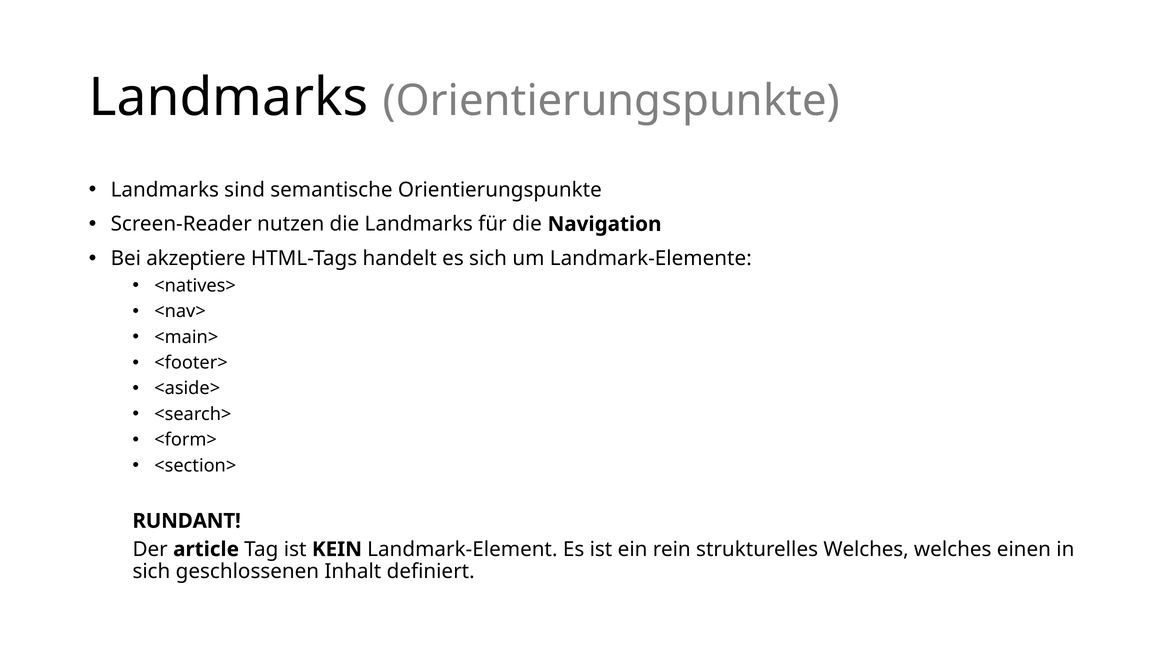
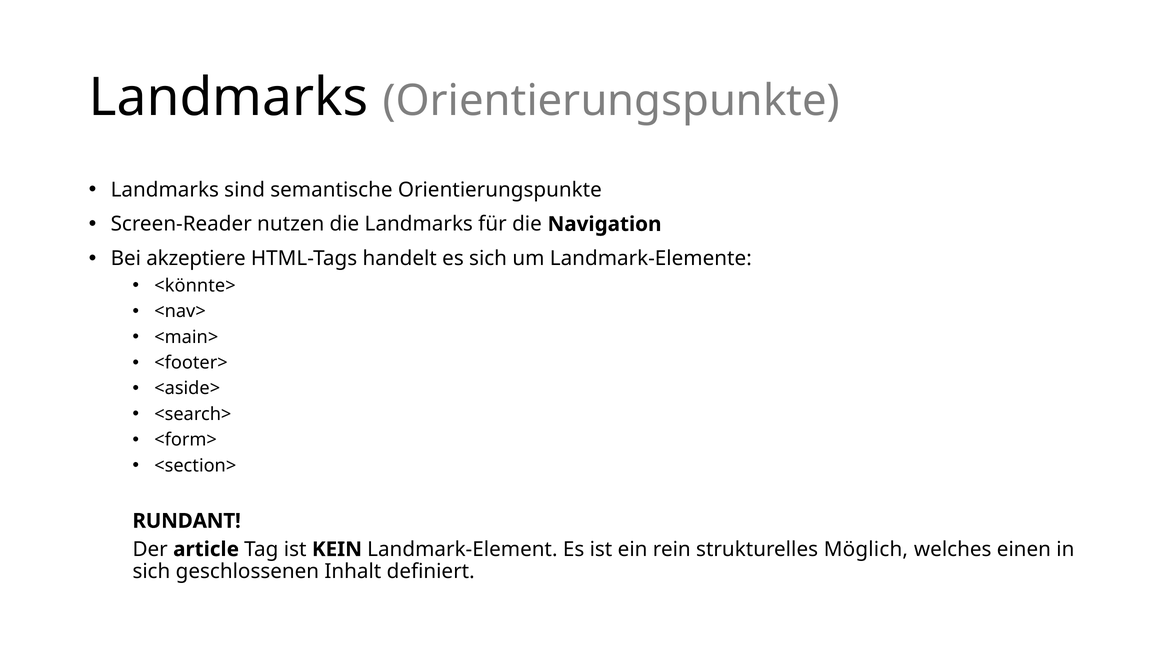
<natives>: <natives> -> <könnte> (195, 286)
strukturelles Welches: Welches -> Möglich (866, 550)
